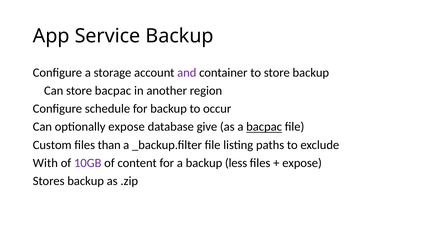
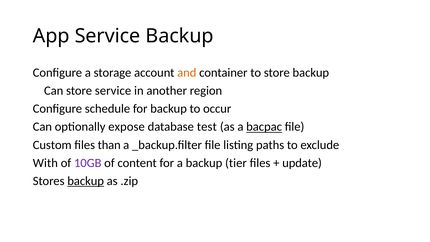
and colour: purple -> orange (187, 73)
store bacpac: bacpac -> service (113, 91)
give: give -> test (207, 127)
less: less -> tier (236, 163)
expose: expose -> update (302, 163)
backup underline: none -> present (86, 181)
